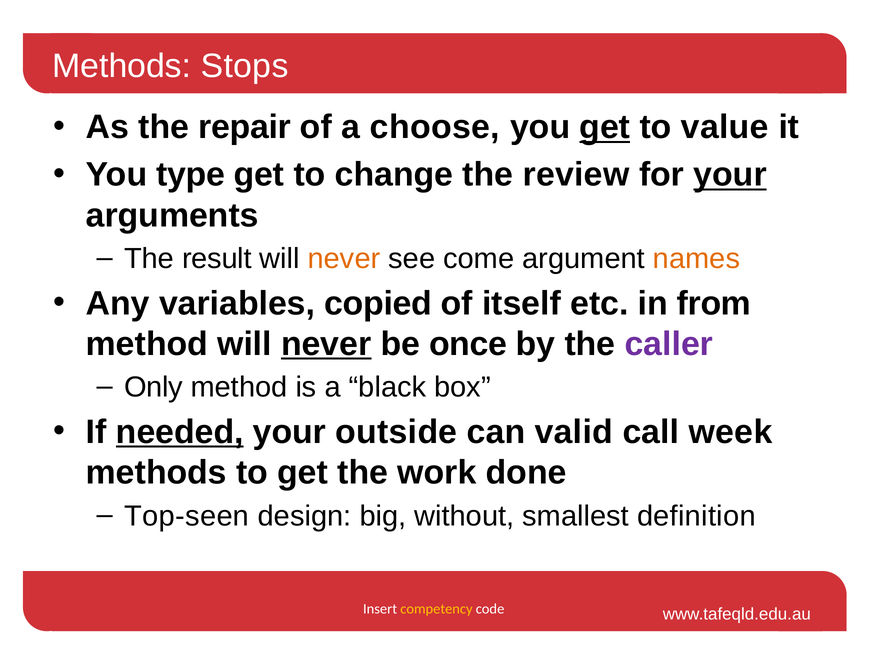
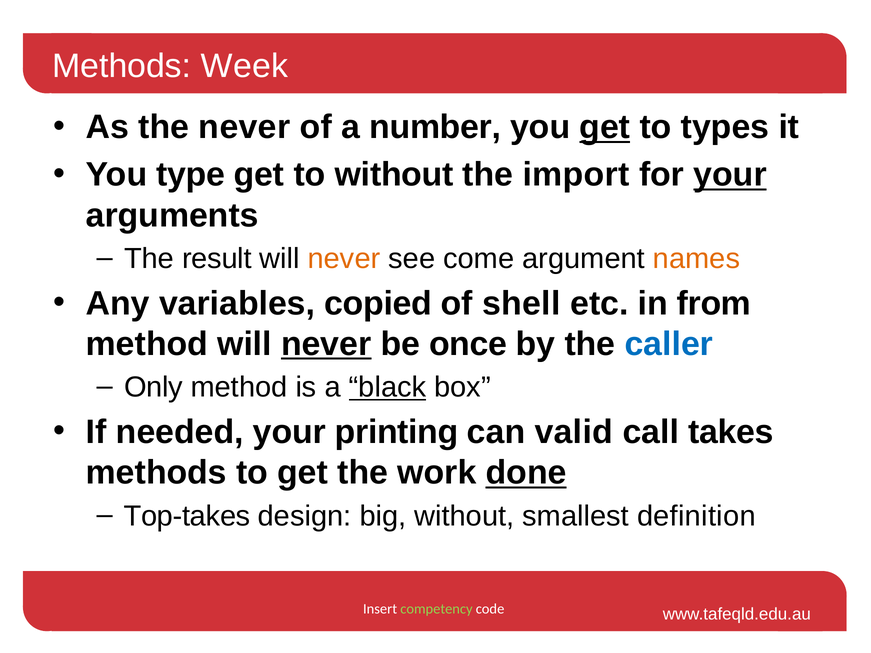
Stops: Stops -> Week (245, 66)
the repair: repair -> never (244, 127)
choose: choose -> number (435, 127)
value: value -> types (725, 127)
to change: change -> without (394, 175)
review: review -> import (576, 175)
itself: itself -> shell (521, 304)
caller colour: purple -> blue (669, 344)
black underline: none -> present (387, 387)
needed underline: present -> none (180, 432)
outside: outside -> printing (397, 432)
week: week -> takes (731, 432)
done underline: none -> present (526, 473)
Top-seen: Top-seen -> Top-takes (187, 516)
competency colour: yellow -> light green (436, 609)
